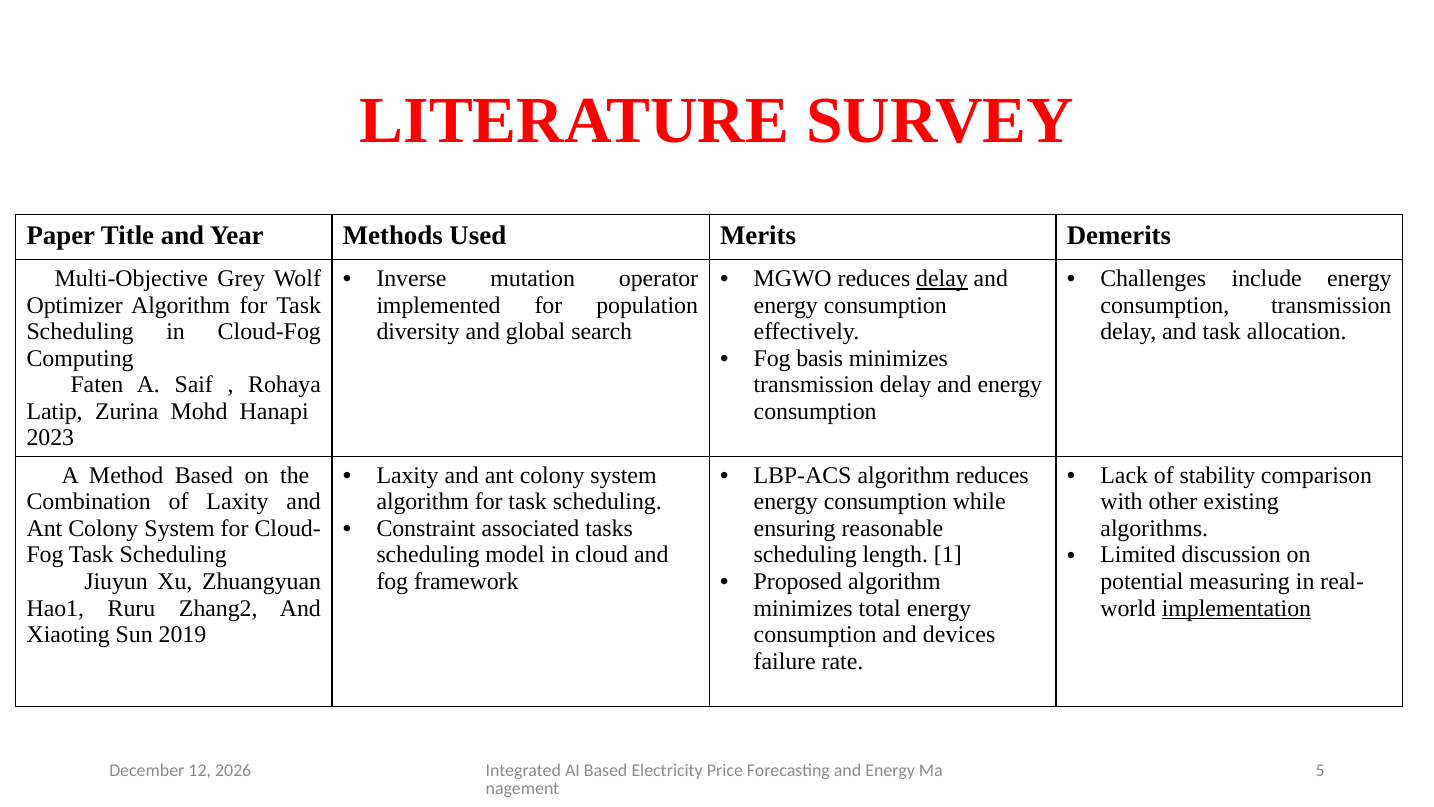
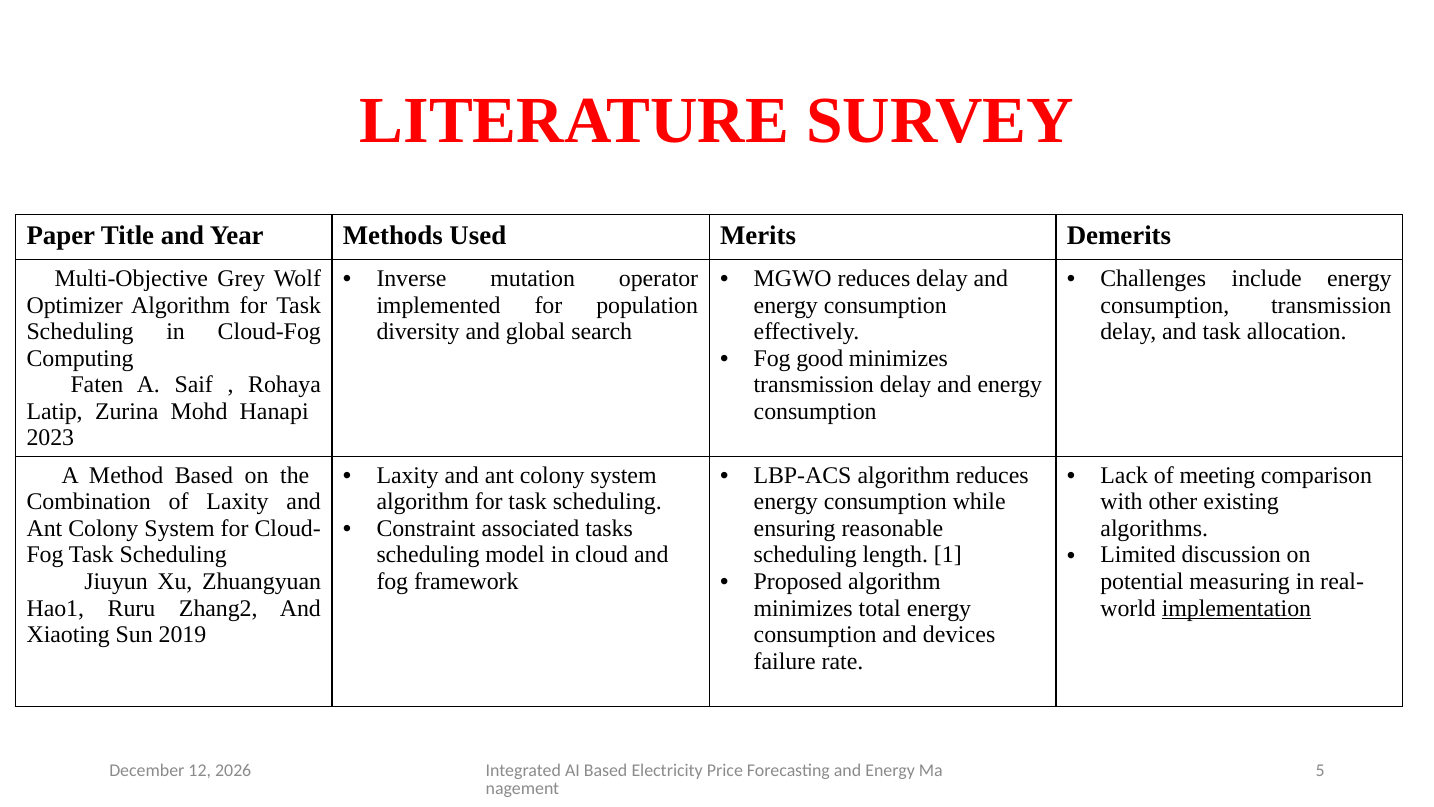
delay underline: present -> none (942, 279)
basis: basis -> good (820, 358)
stability: stability -> meeting (1217, 475)
